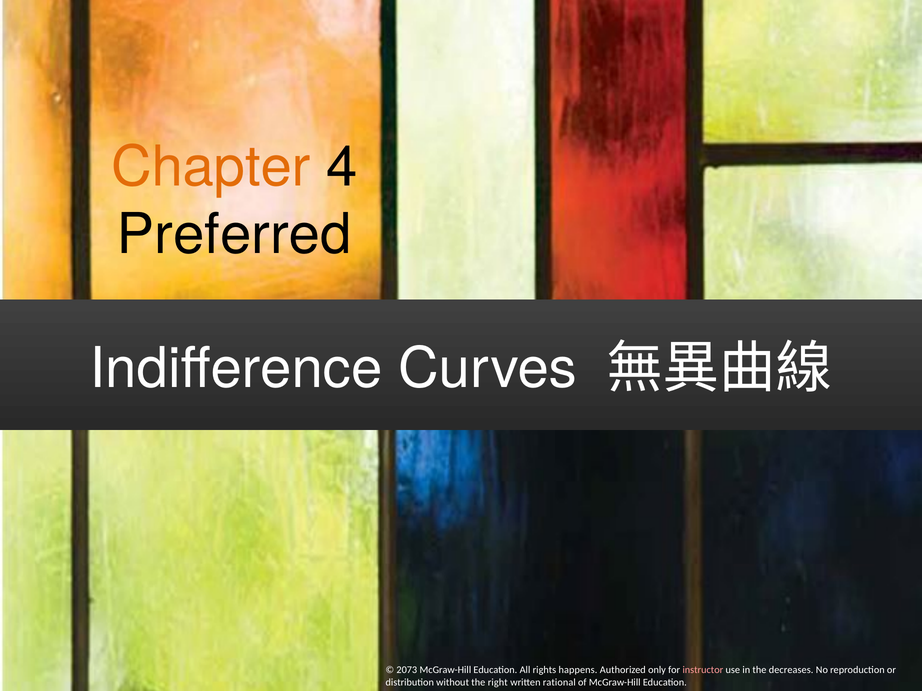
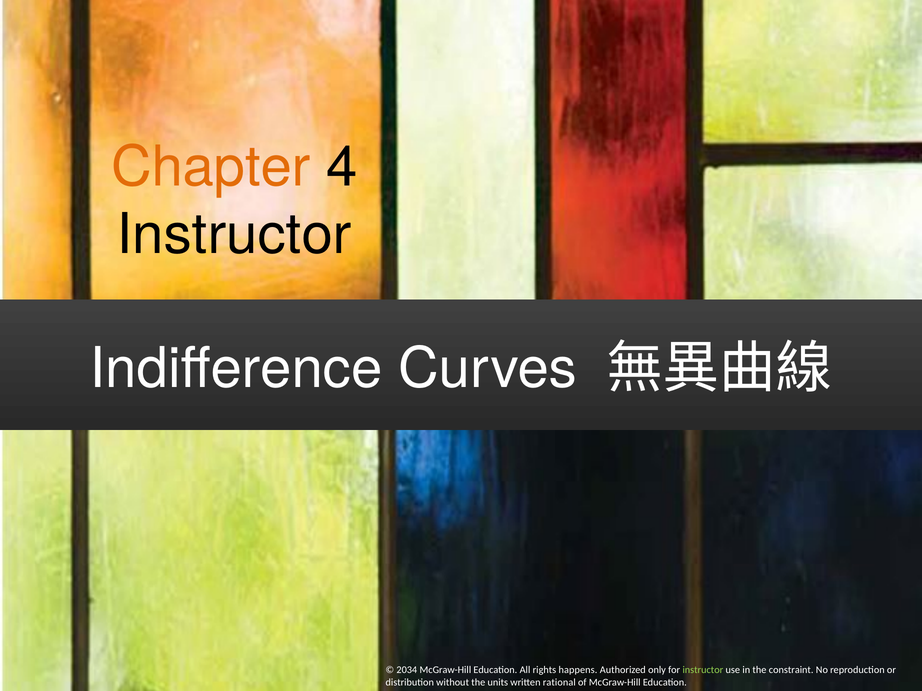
Preferred: Preferred -> Instructor (234, 235)
2073: 2073 -> 2034 (407, 671)
instructor colour: pink -> light green (703, 671)
decreases: decreases -> constraint (791, 671)
right: right -> units (498, 683)
